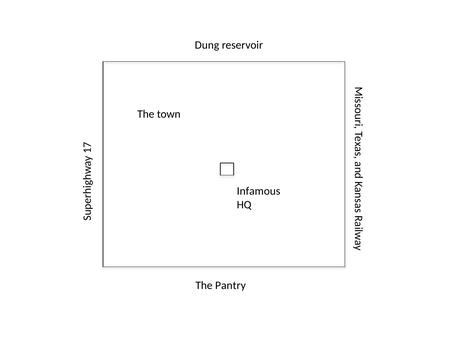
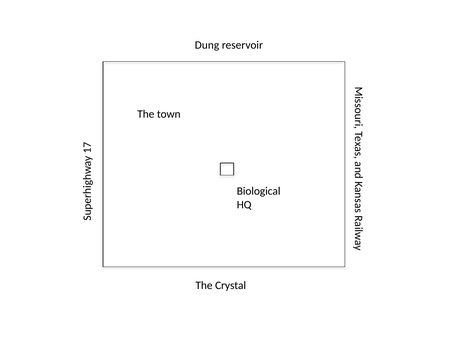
Infamous: Infamous -> Biological (259, 191)
Pantry: Pantry -> Crystal (231, 286)
